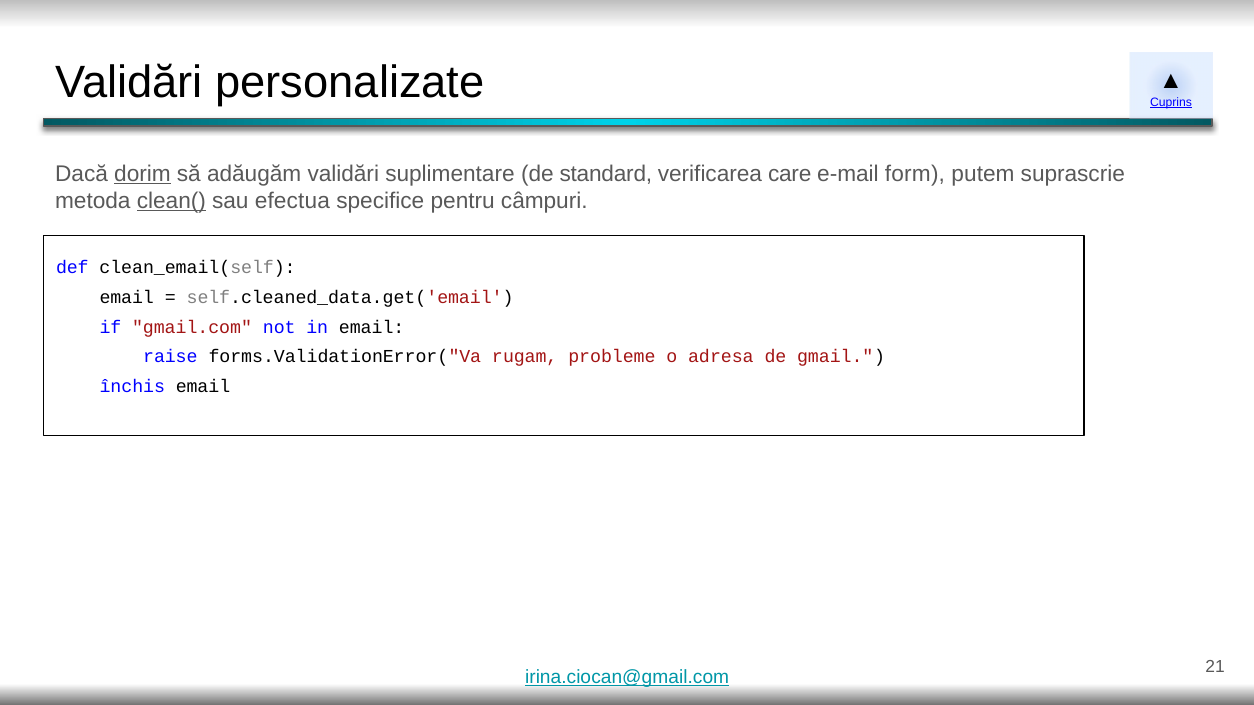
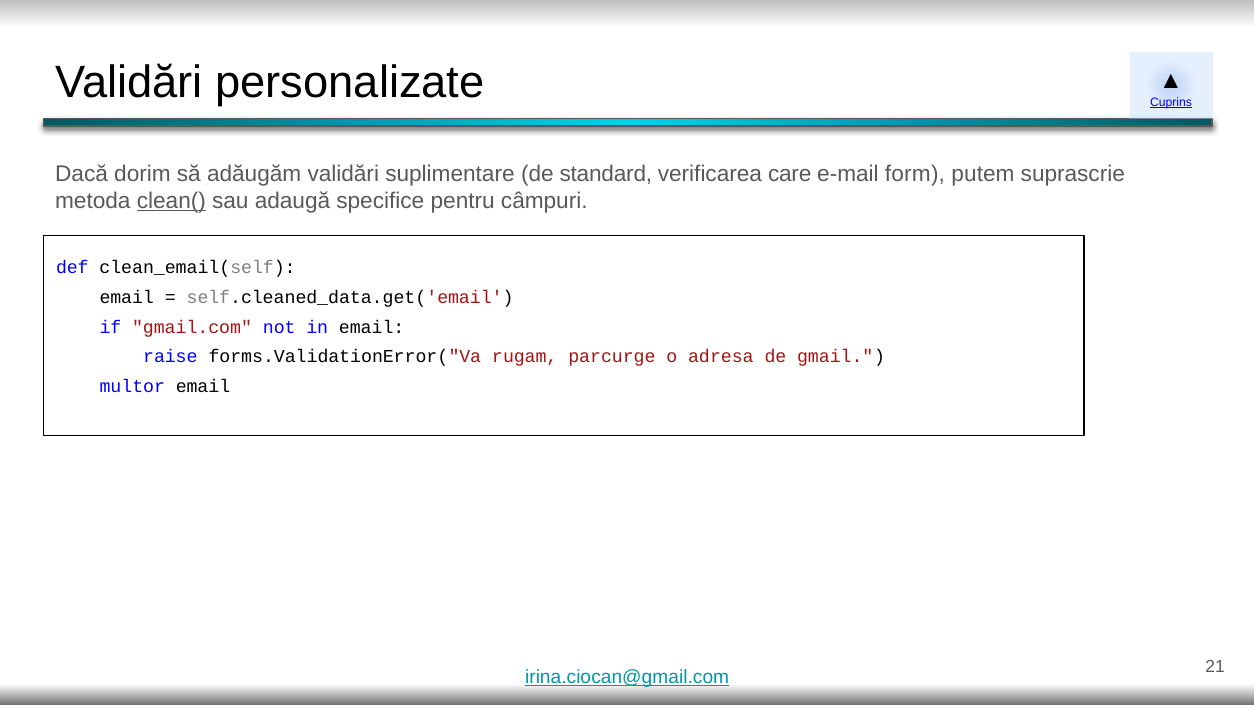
dorim underline: present -> none (143, 174)
efectua: efectua -> adaugă (293, 201)
probleme: probleme -> parcurge (612, 357)
închis: închis -> multor (132, 386)
